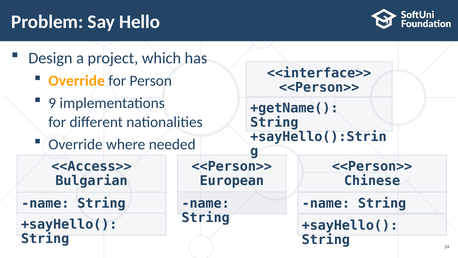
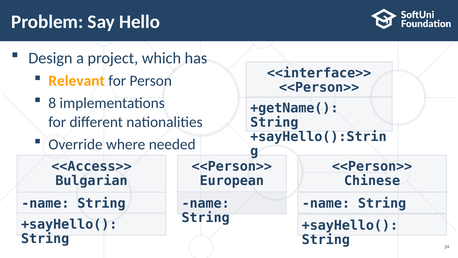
Override: Override -> Relevant (77, 81)
9: 9 -> 8 (52, 103)
